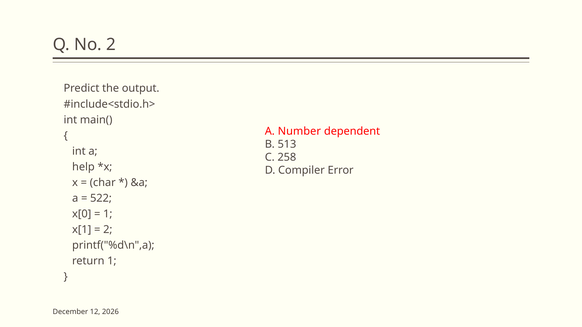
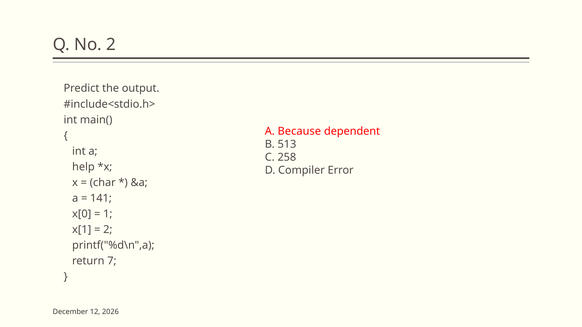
Number: Number -> Because (299, 131)
522: 522 -> 141 (101, 198)
return 1: 1 -> 7 (112, 261)
